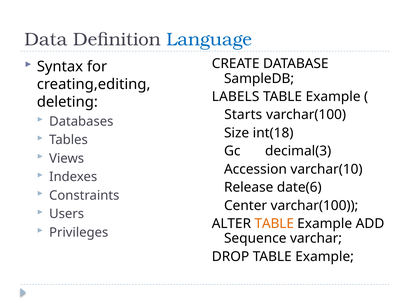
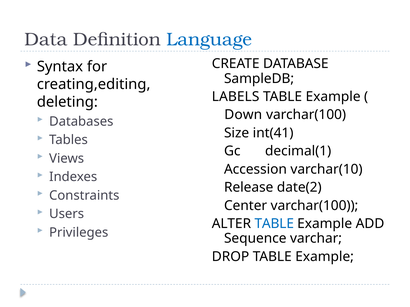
Starts: Starts -> Down (243, 115)
int(18: int(18 -> int(41 (273, 133)
decimal(3: decimal(3 -> decimal(1 (298, 151)
date(6: date(6 -> date(2 (299, 188)
TABLE colour: orange -> blue (274, 224)
